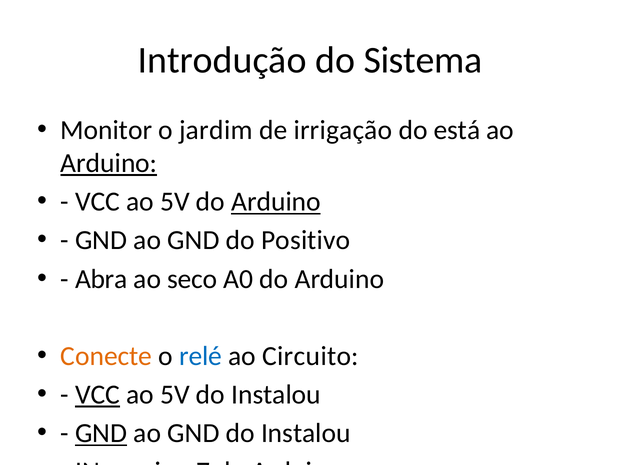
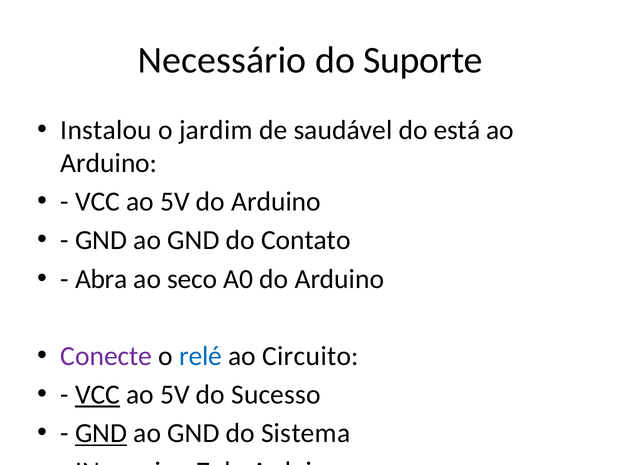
Introdução: Introdução -> Necessário (222, 60)
Sistema: Sistema -> Suporte (423, 60)
Monitor: Monitor -> Instalou (106, 130)
irrigação: irrigação -> saudável (343, 130)
Arduino underline: present -> none (109, 163)
Arduino underline: present -> none (276, 202)
do Positivo: Positivo -> Contato (306, 240)
Conecte colour: orange -> purple (106, 356)
5V do Instalou: Instalou -> Sucesso (276, 395)
GND do Instalou: Instalou -> Sistema (306, 433)
